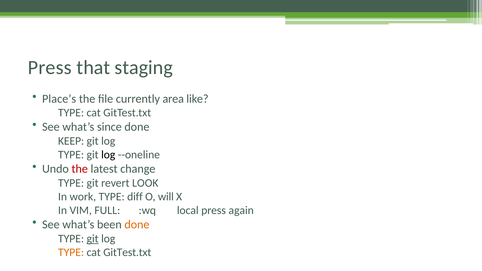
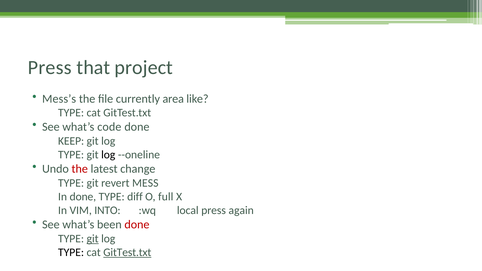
staging: staging -> project (144, 68)
Place’s: Place’s -> Mess’s (59, 99)
since: since -> code (109, 127)
LOOK: LOOK -> MESS (145, 183)
In work: work -> done (83, 197)
will: will -> full (166, 197)
FULL: FULL -> INTO (107, 211)
done colour: orange -> red (137, 225)
TYPE colour: orange -> black (71, 253)
GitTest.txt underline: none -> present (127, 253)
